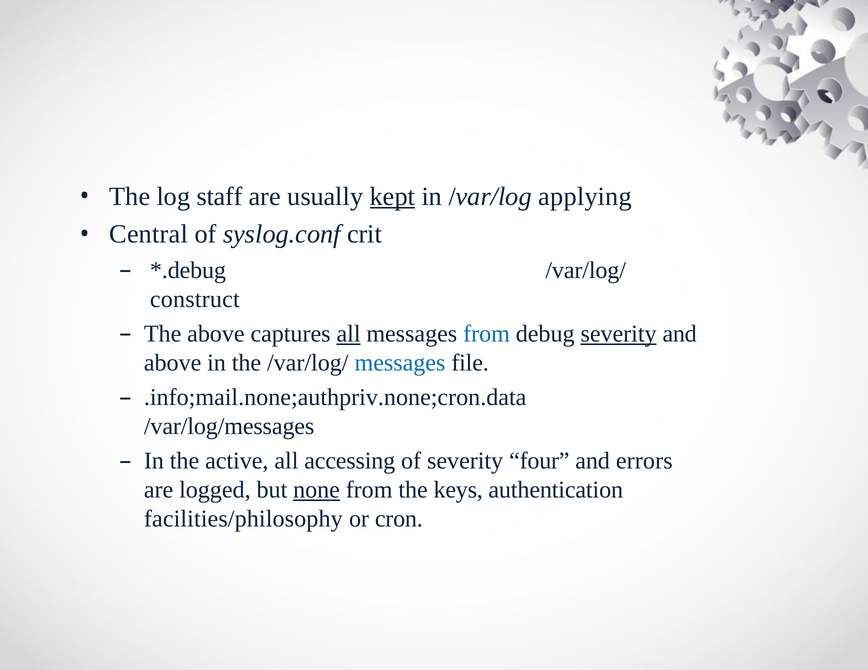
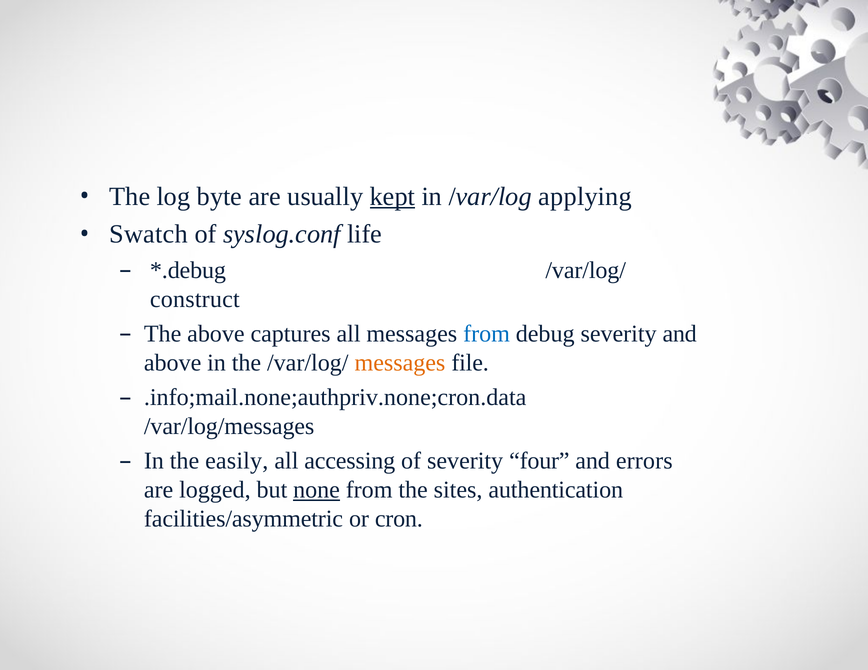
staff: staff -> byte (219, 197)
Central: Central -> Swatch (149, 235)
crit: crit -> life (365, 235)
all underline: present -> none (349, 334)
severity underline: present -> none (619, 334)
messages colour: blue -> orange (400, 363)
active: active -> easily (237, 461)
keys: keys -> sites (458, 490)
facilities/philosophy: facilities/philosophy -> facilities/asymmetric (243, 519)
